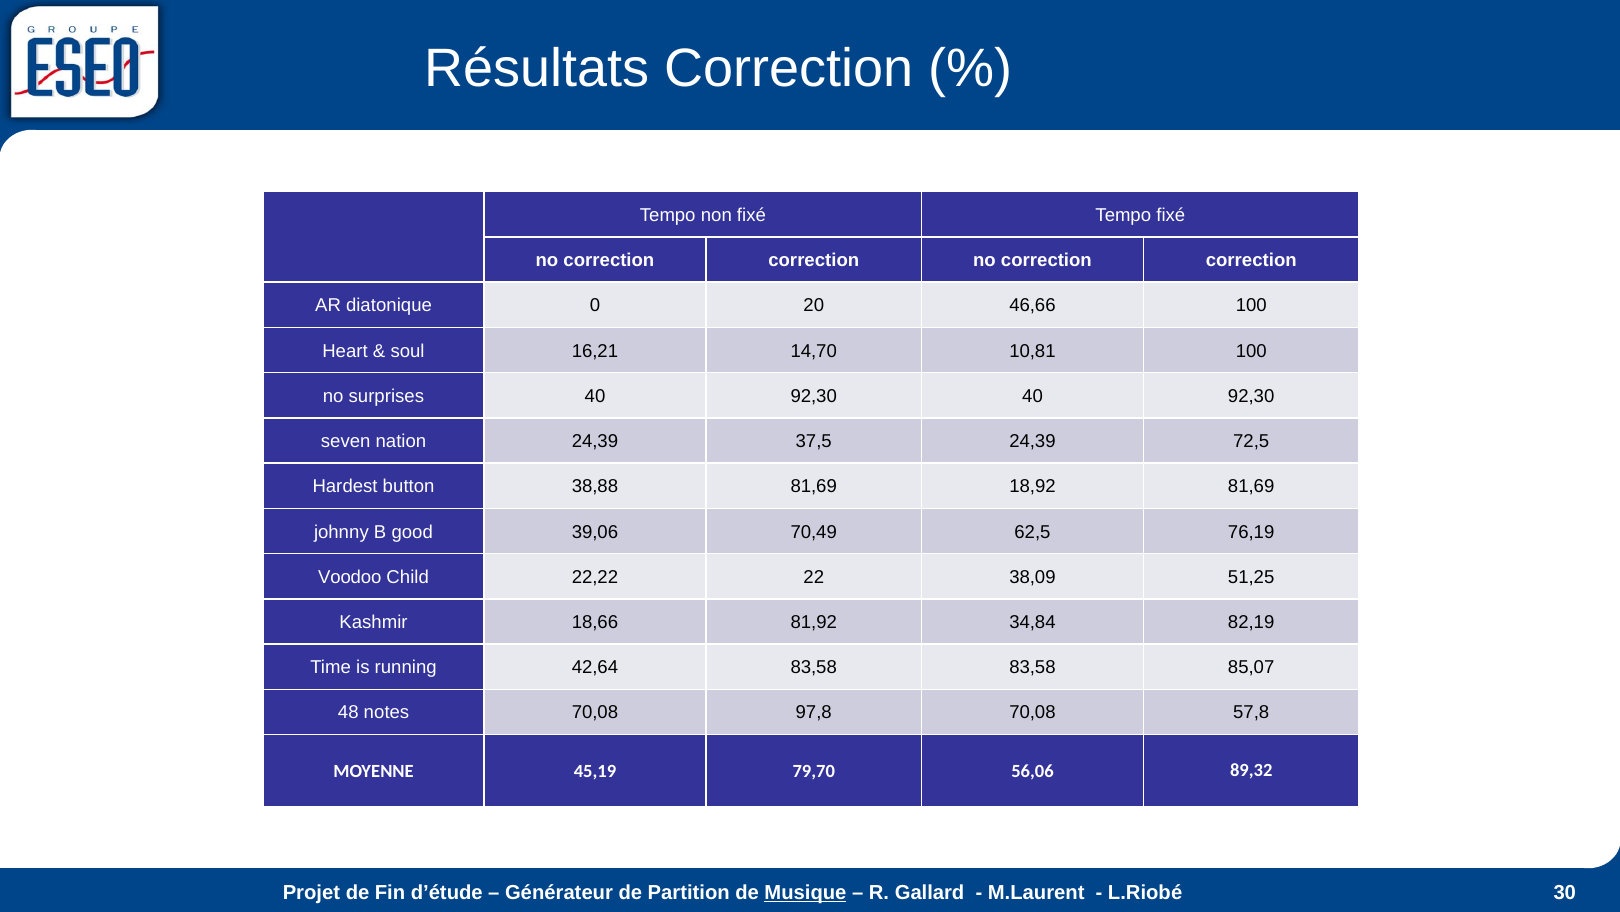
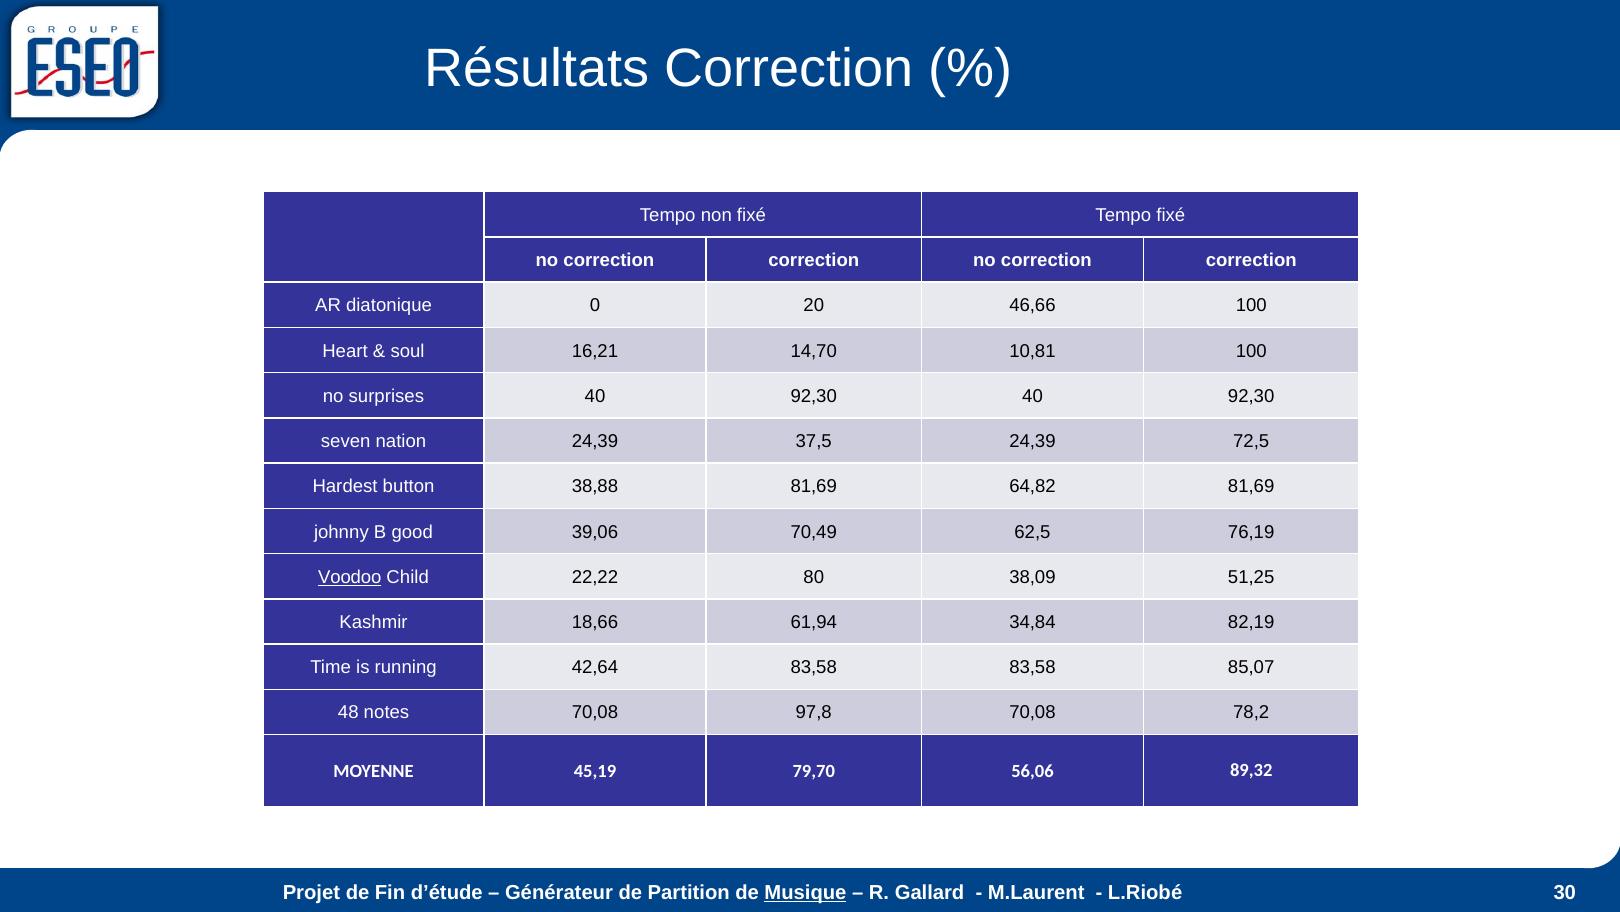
18,92: 18,92 -> 64,82 (1033, 486)
Voodoo underline: none -> present (350, 577)
22: 22 -> 80 (814, 577)
81,92: 81,92 -> 61,94 (814, 622)
57,8: 57,8 -> 78,2 (1251, 712)
